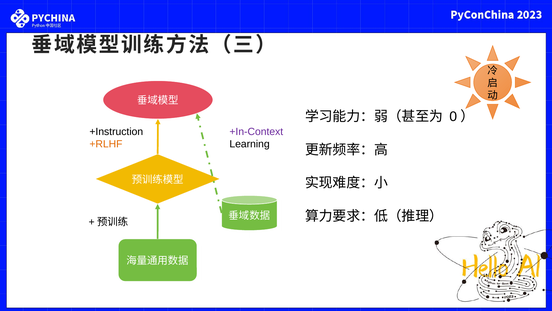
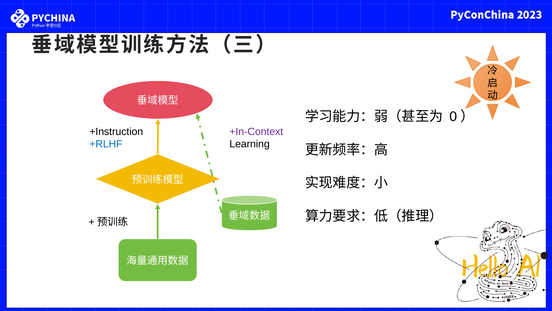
+RLHF colour: orange -> blue (106, 144)
